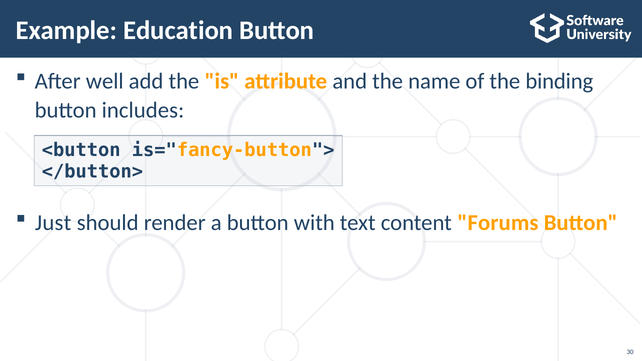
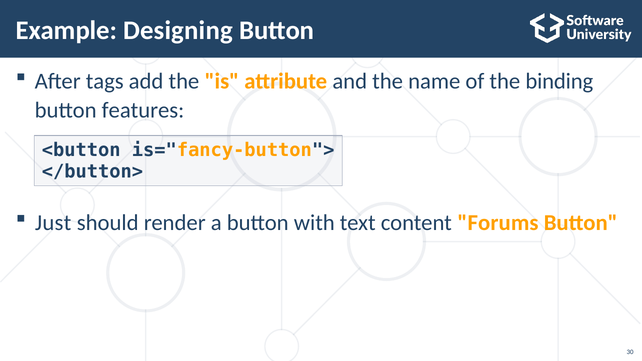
Education: Education -> Designing (178, 30)
well: well -> tags (105, 81)
includes: includes -> features (143, 110)
